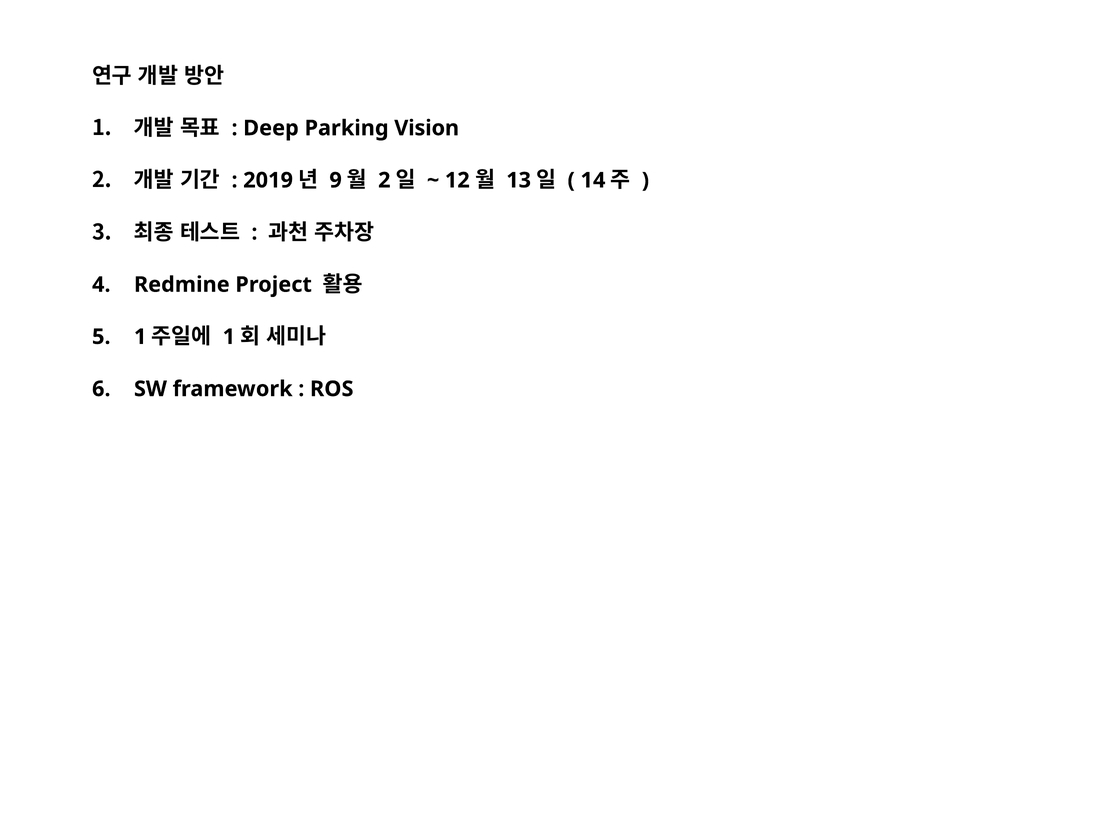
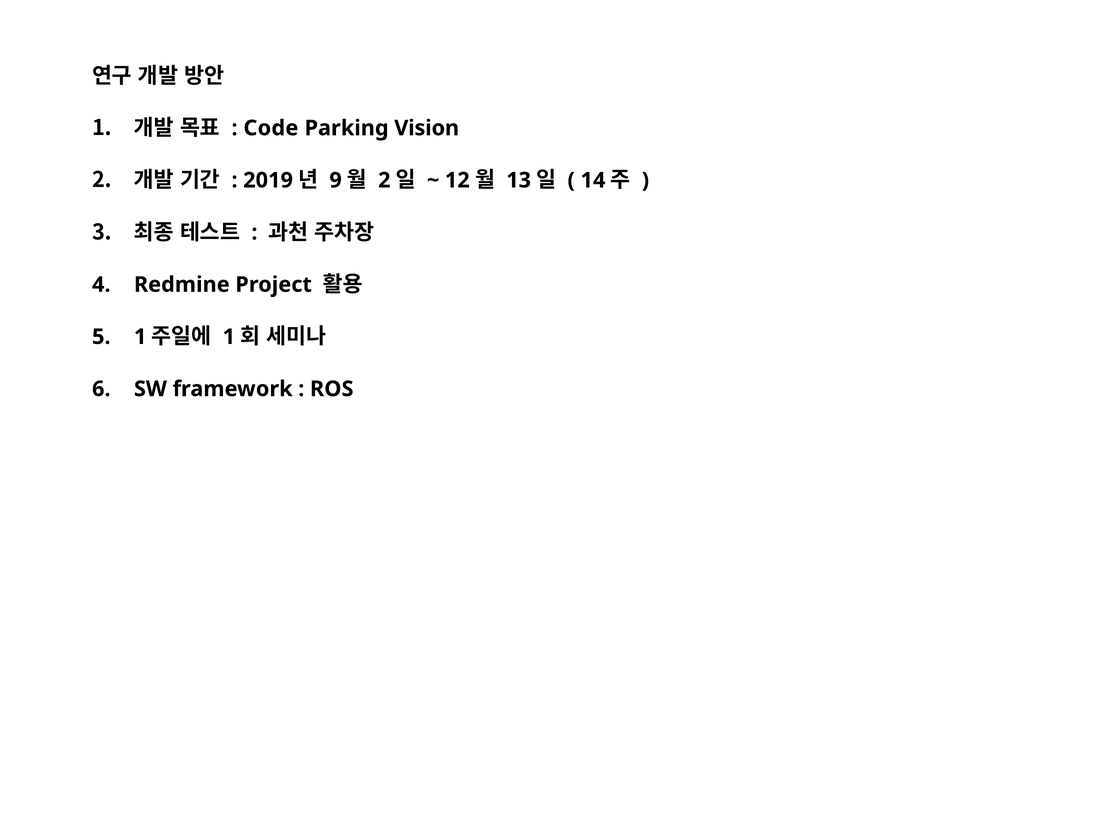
Deep: Deep -> Code (271, 128)
